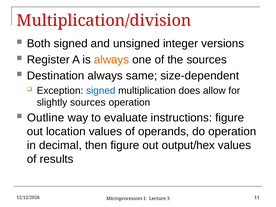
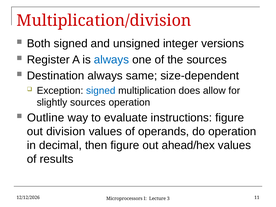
always colour: orange -> blue (112, 60)
location: location -> division (66, 132)
output/hex: output/hex -> ahead/hex (188, 145)
